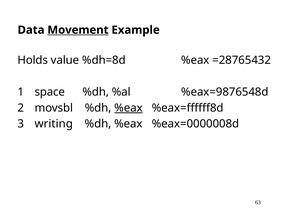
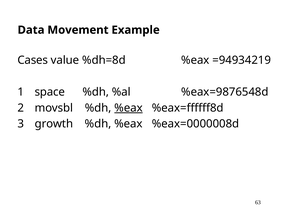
Movement underline: present -> none (78, 30)
Holds: Holds -> Cases (33, 60)
=28765432: =28765432 -> =94934219 (242, 60)
writing: writing -> growth (54, 124)
